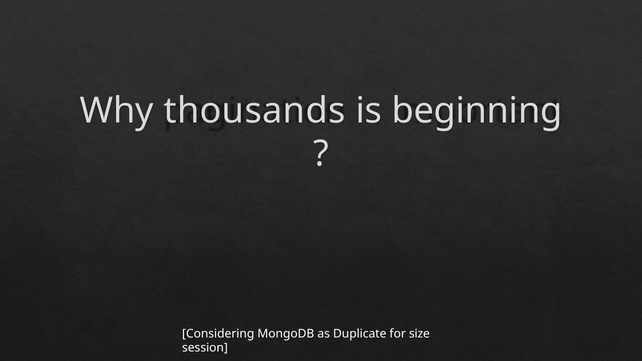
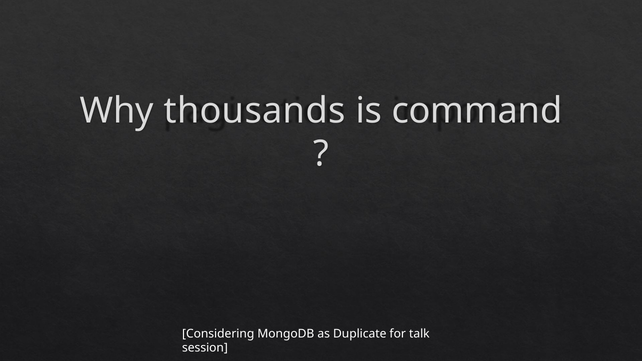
beginning: beginning -> command (477, 111)
size: size -> talk (419, 334)
